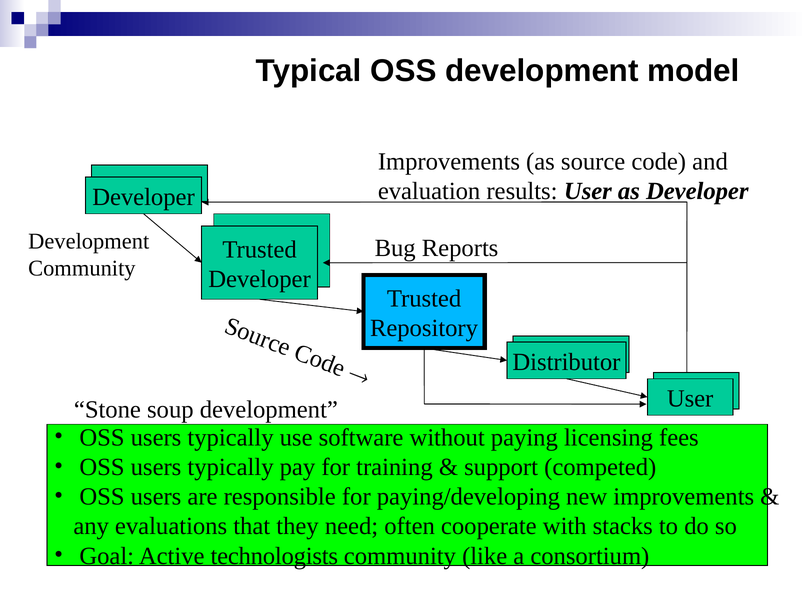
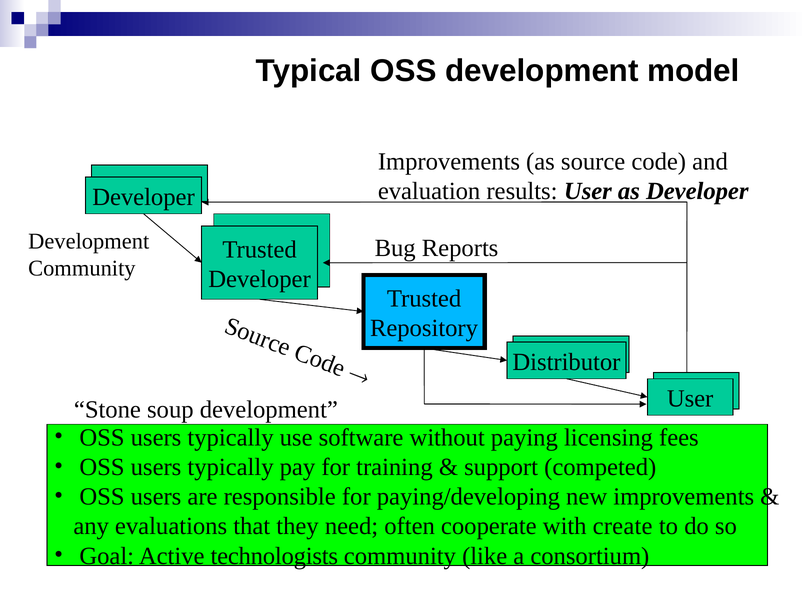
stacks: stacks -> create (623, 526)
